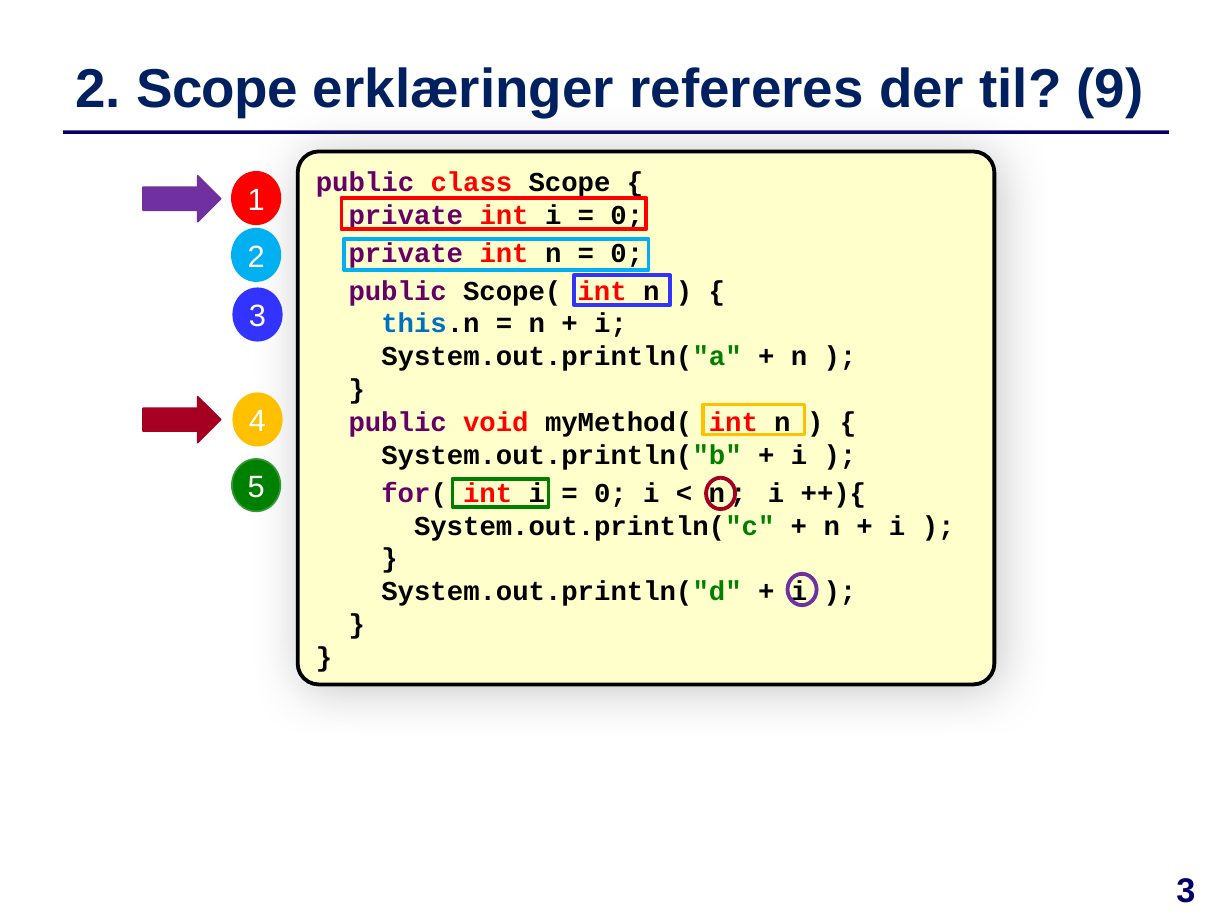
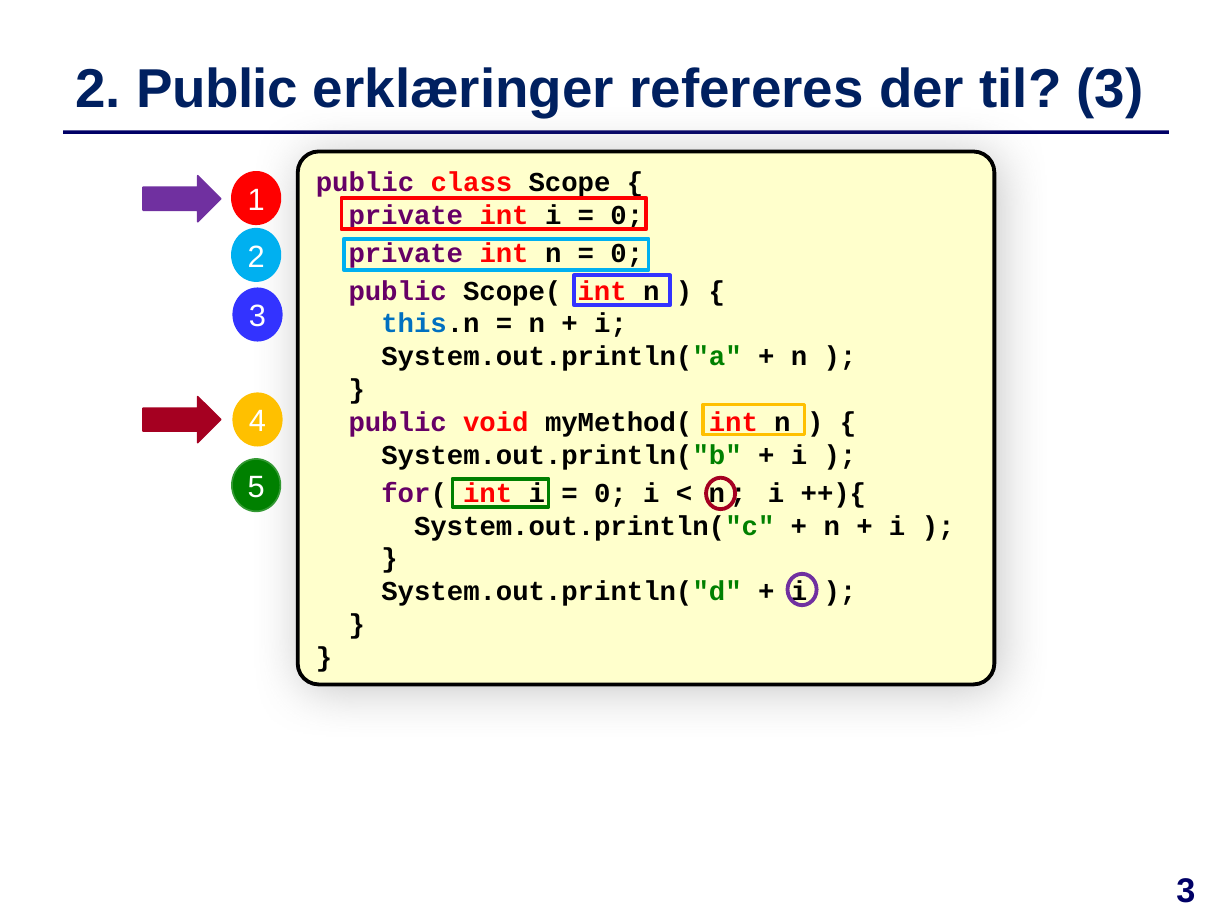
2 Scope: Scope -> Public (217, 90)
9: 9 -> 3 (1110, 90)
